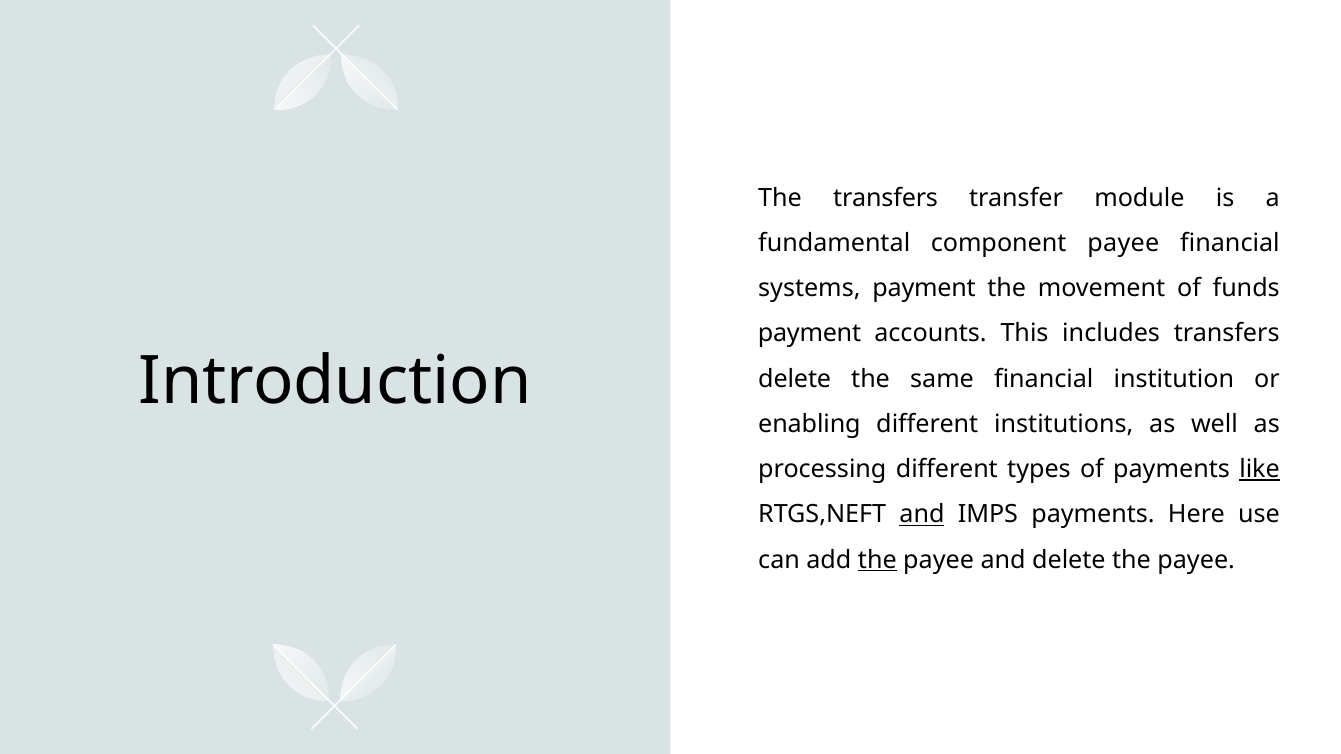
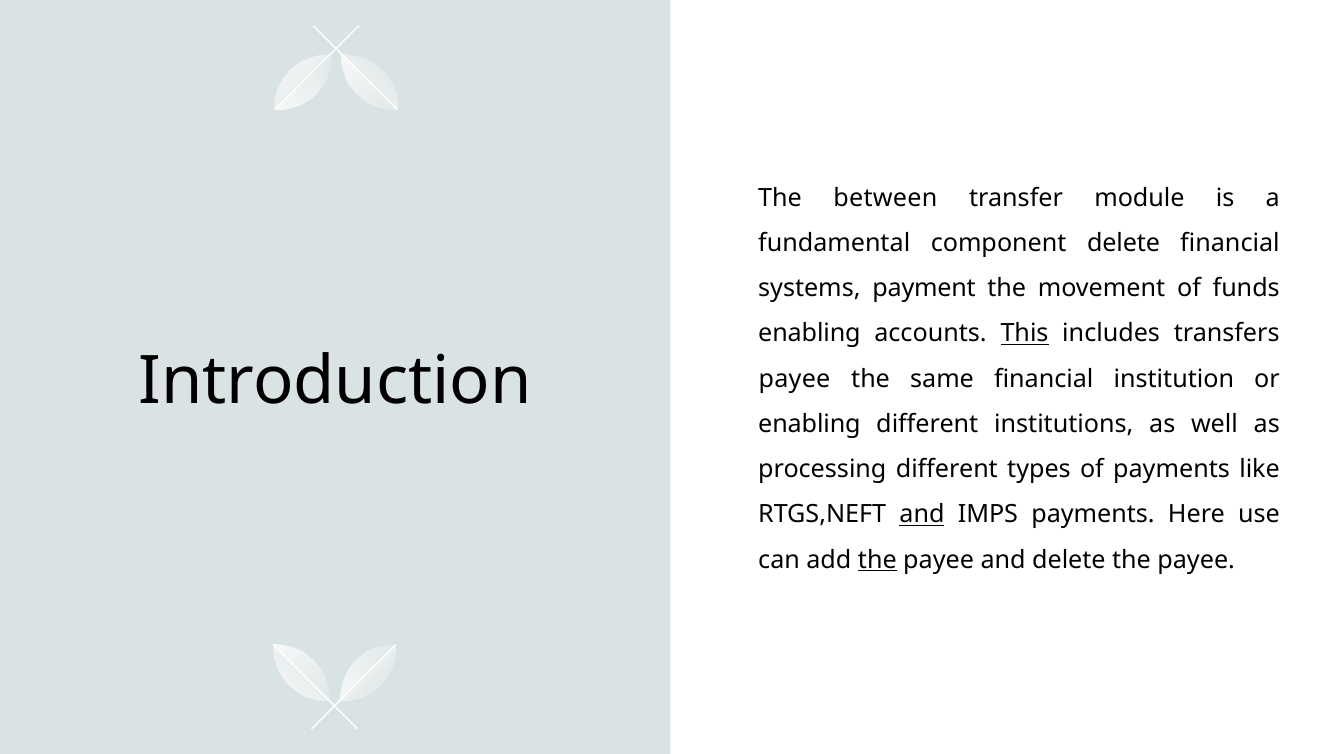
The transfers: transfers -> between (885, 198)
component payee: payee -> delete (1124, 243)
payment: payment -> enabling (809, 334)
This underline: none -> present (1025, 334)
delete: delete -> payee (795, 379)
like underline: present -> none (1260, 470)
